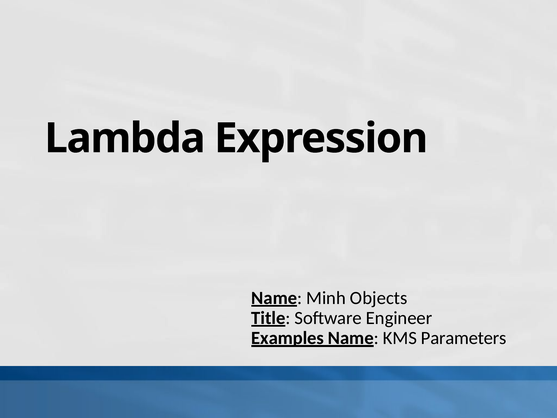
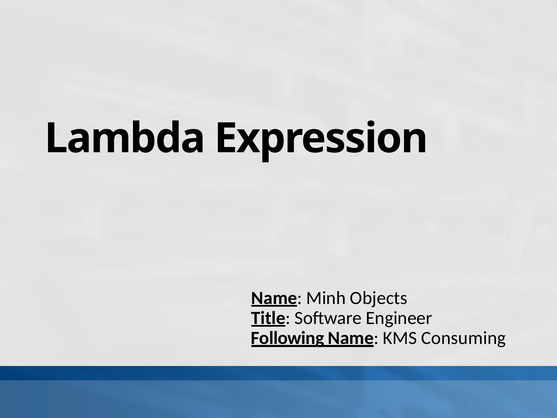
Examples: Examples -> Following (288, 338)
Parameters: Parameters -> Consuming (464, 338)
